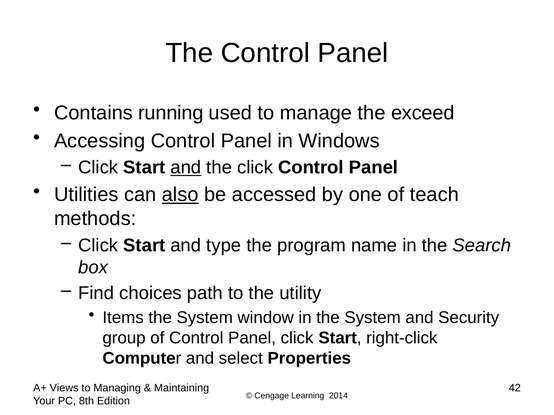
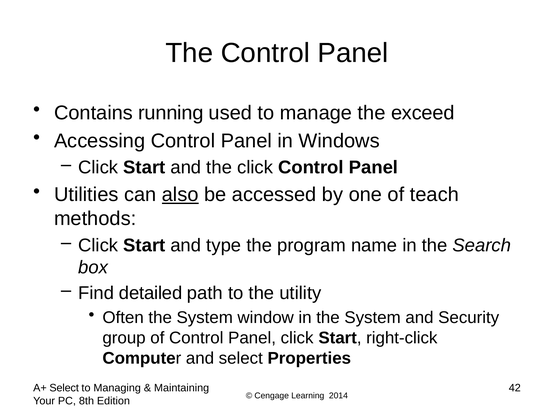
and underline: present -> none (186, 168)
choices: choices -> detailed (151, 294)
Items: Items -> Often (123, 318)
A+ Views: Views -> Select (64, 388)
